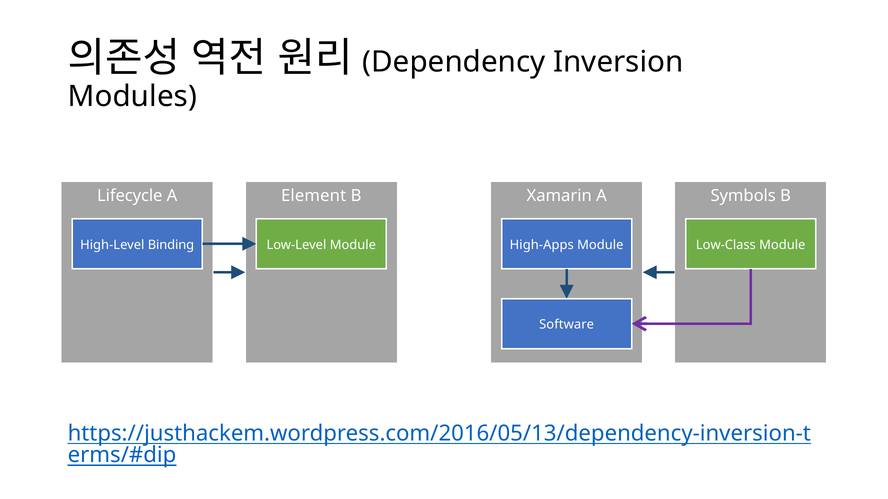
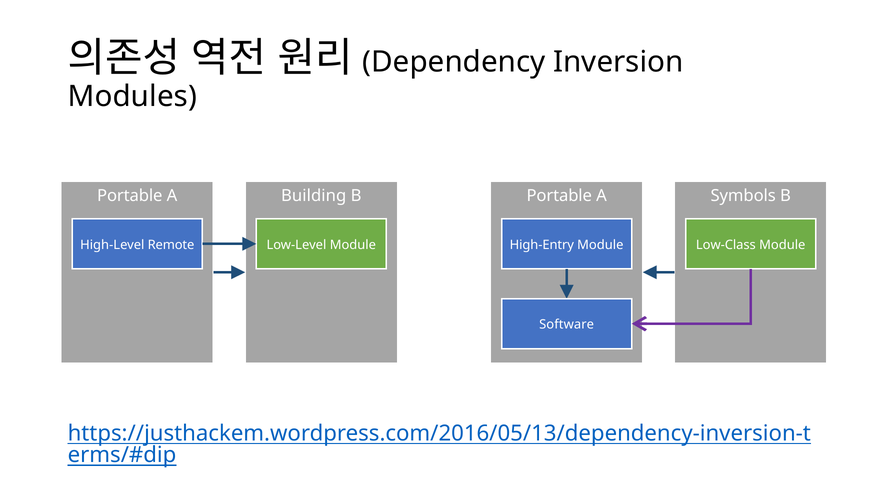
Lifecycle: Lifecycle -> Portable (130, 196)
Element: Element -> Building (314, 196)
Xamarin: Xamarin -> Portable (559, 196)
Binding: Binding -> Remote (171, 245)
High-Apps: High-Apps -> High-Entry (542, 245)
